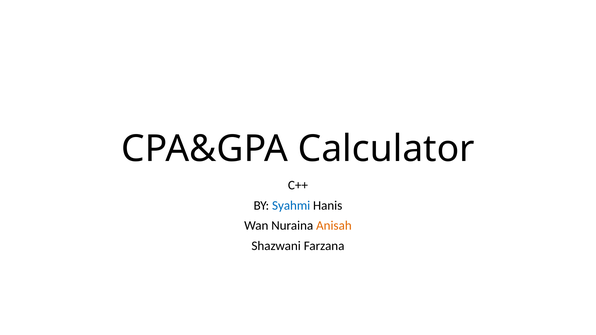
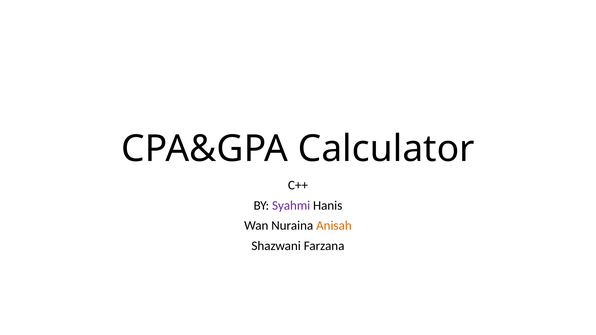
Syahmi colour: blue -> purple (291, 206)
